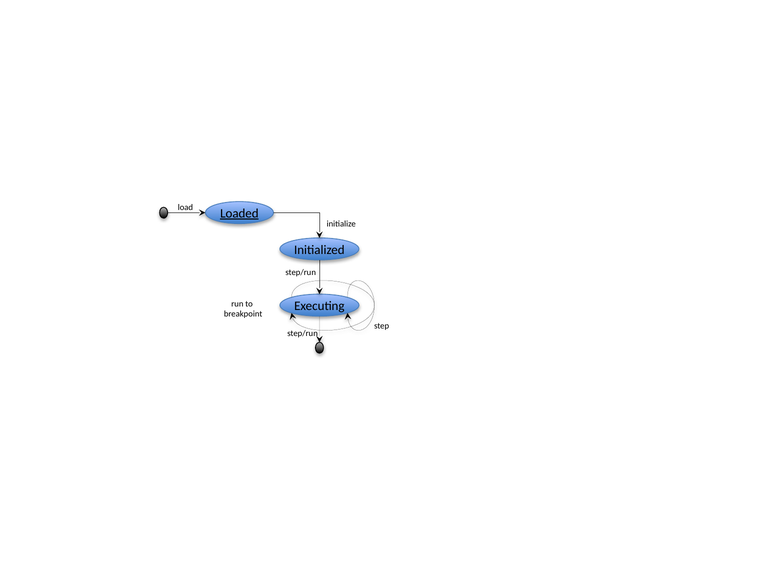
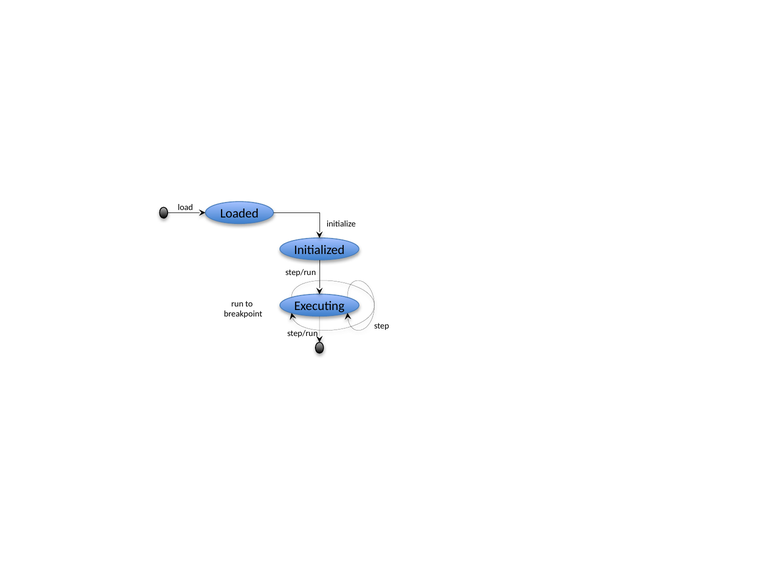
Loaded underline: present -> none (239, 214)
